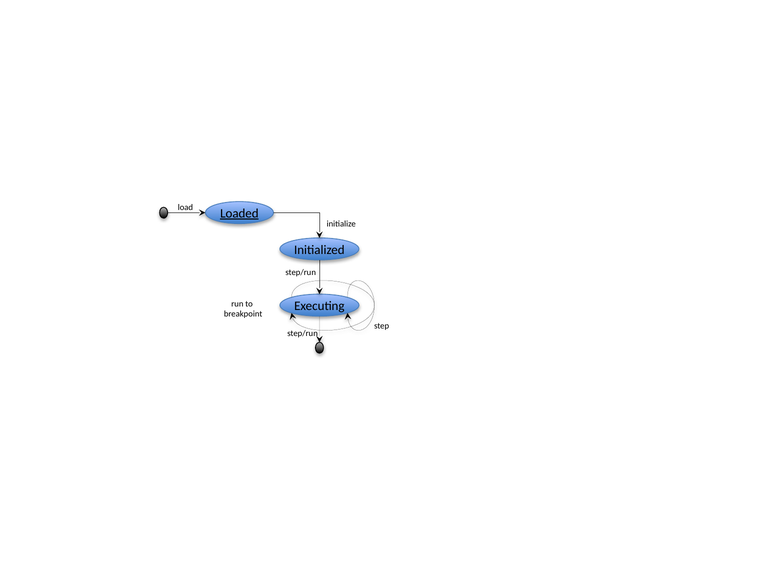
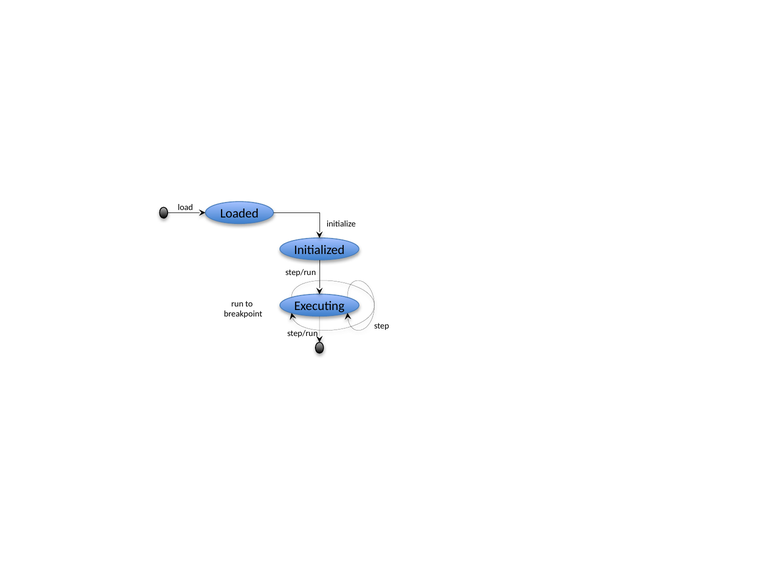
Loaded underline: present -> none (239, 214)
